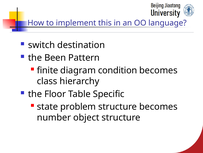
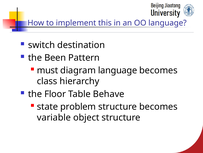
finite: finite -> must (47, 70)
diagram condition: condition -> language (118, 70)
Specific: Specific -> Behave (109, 94)
number: number -> variable (54, 117)
